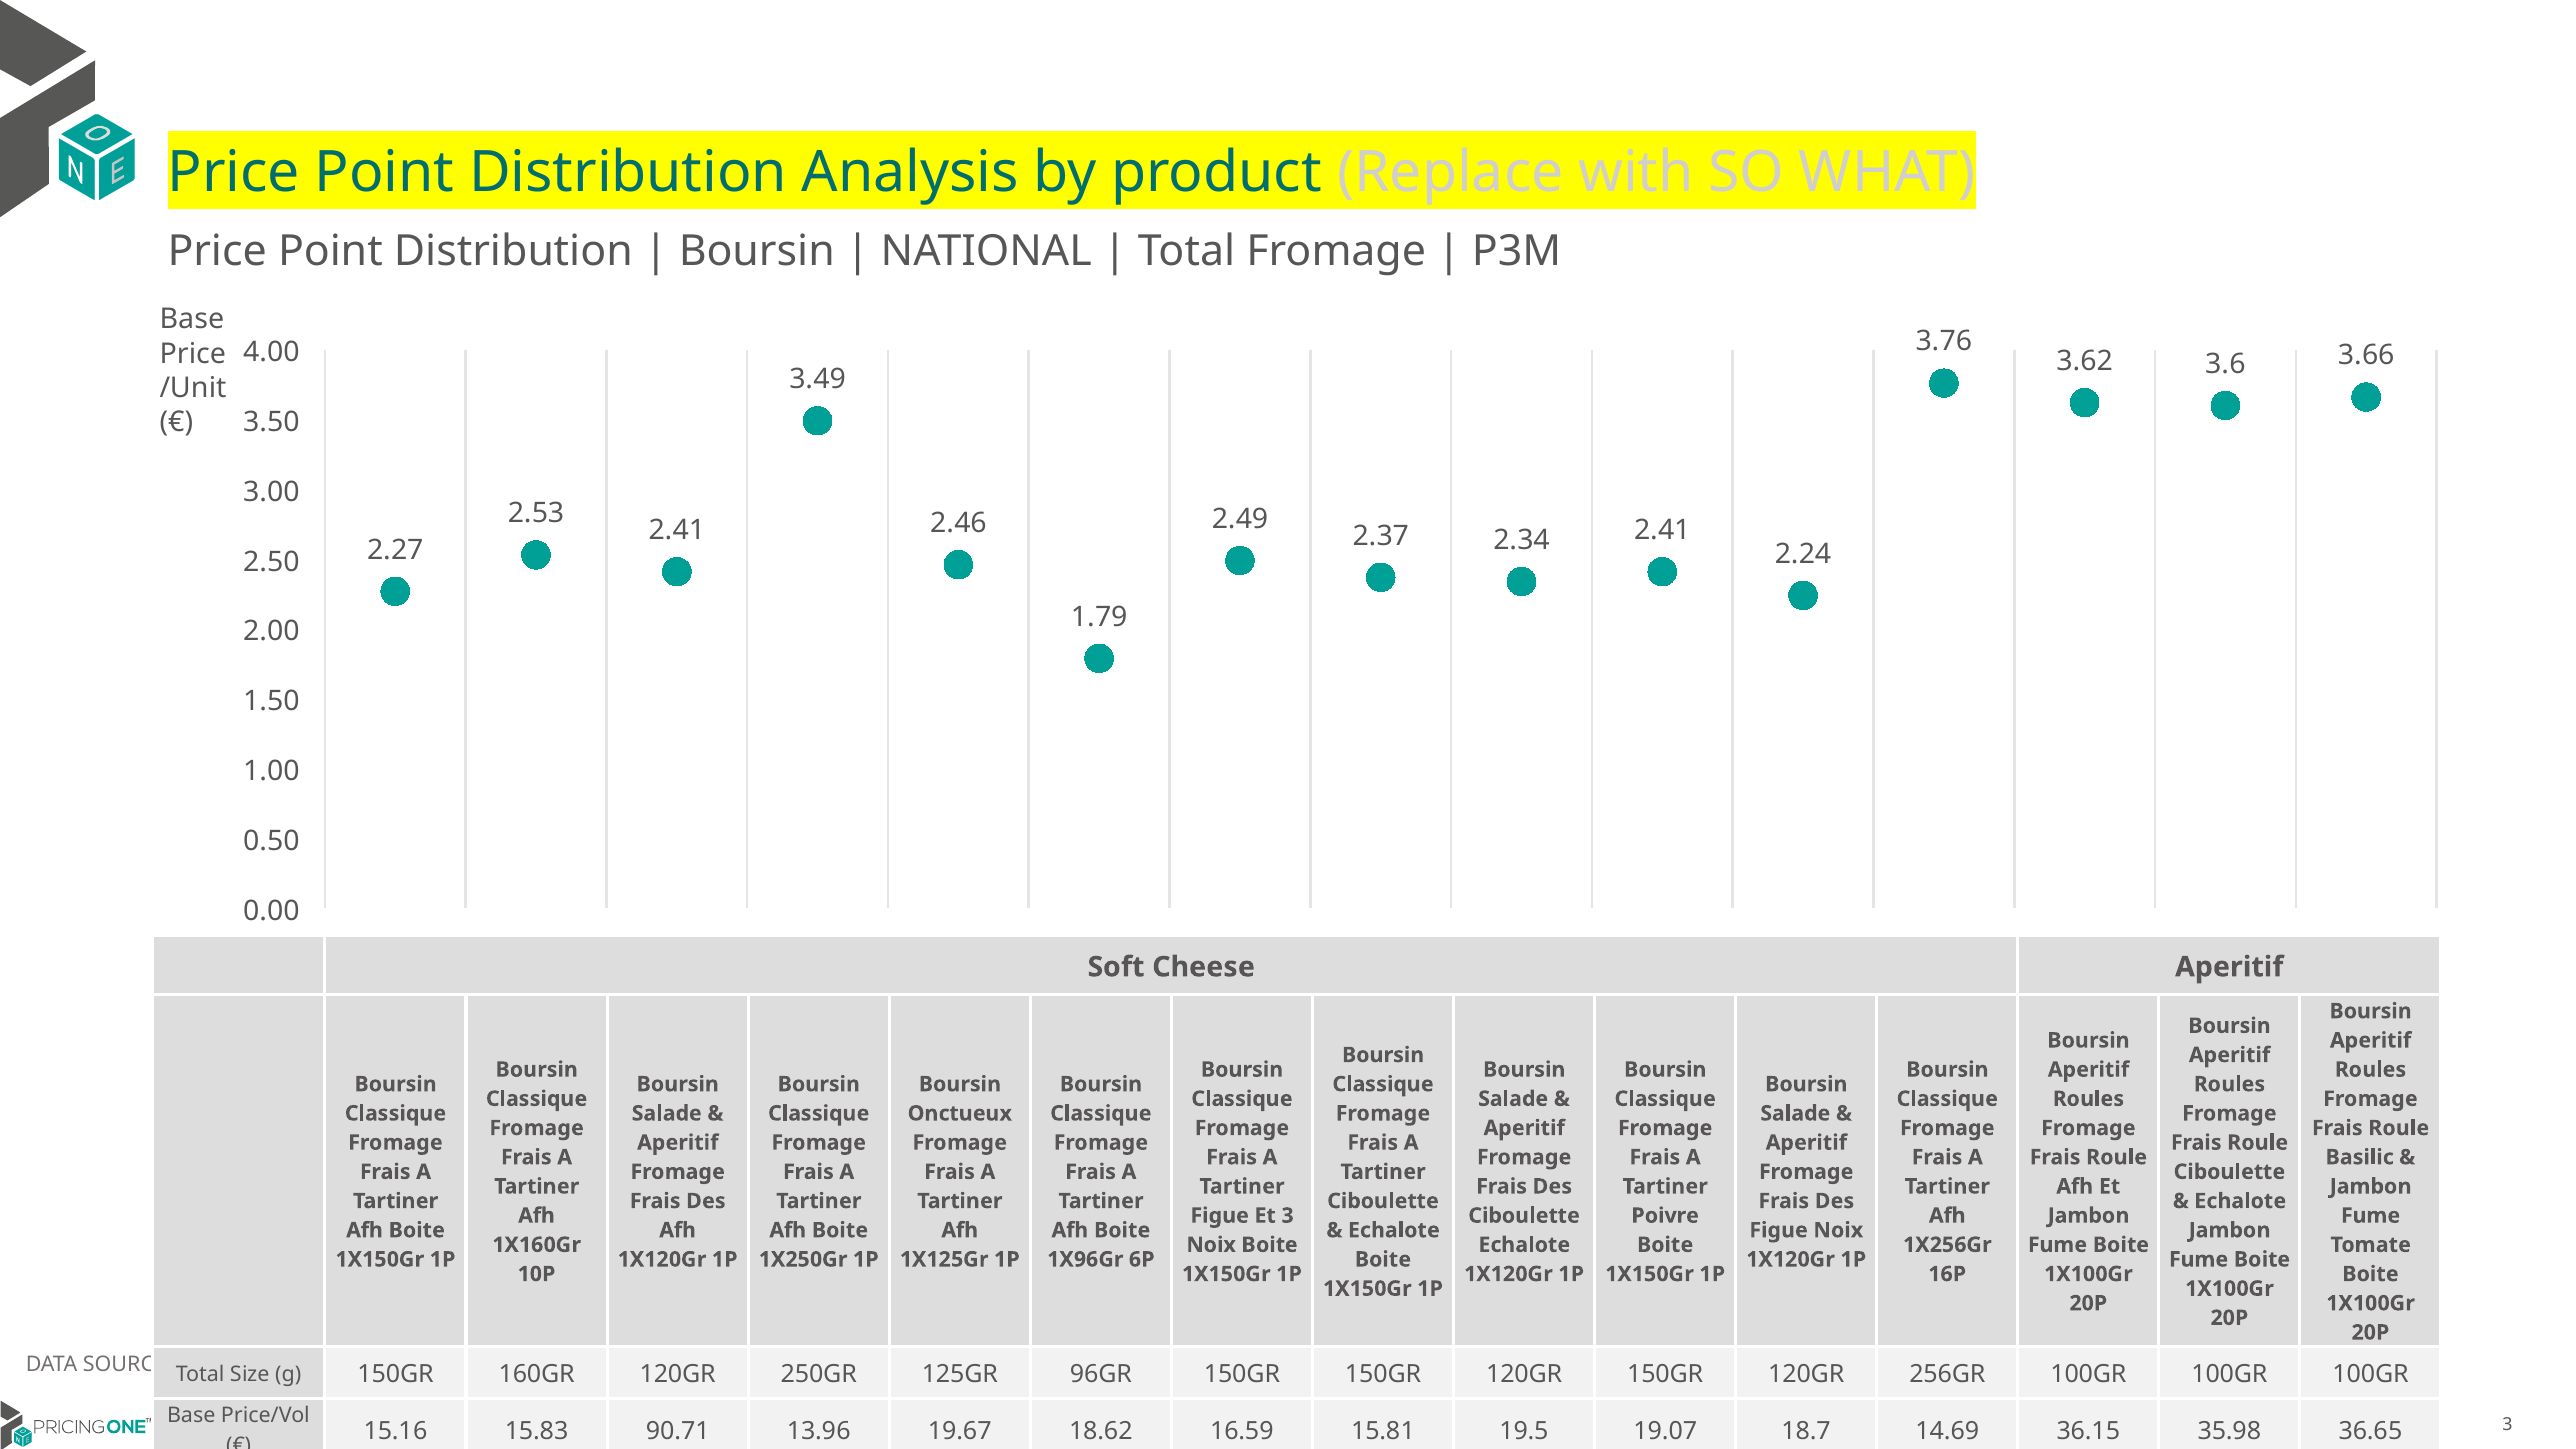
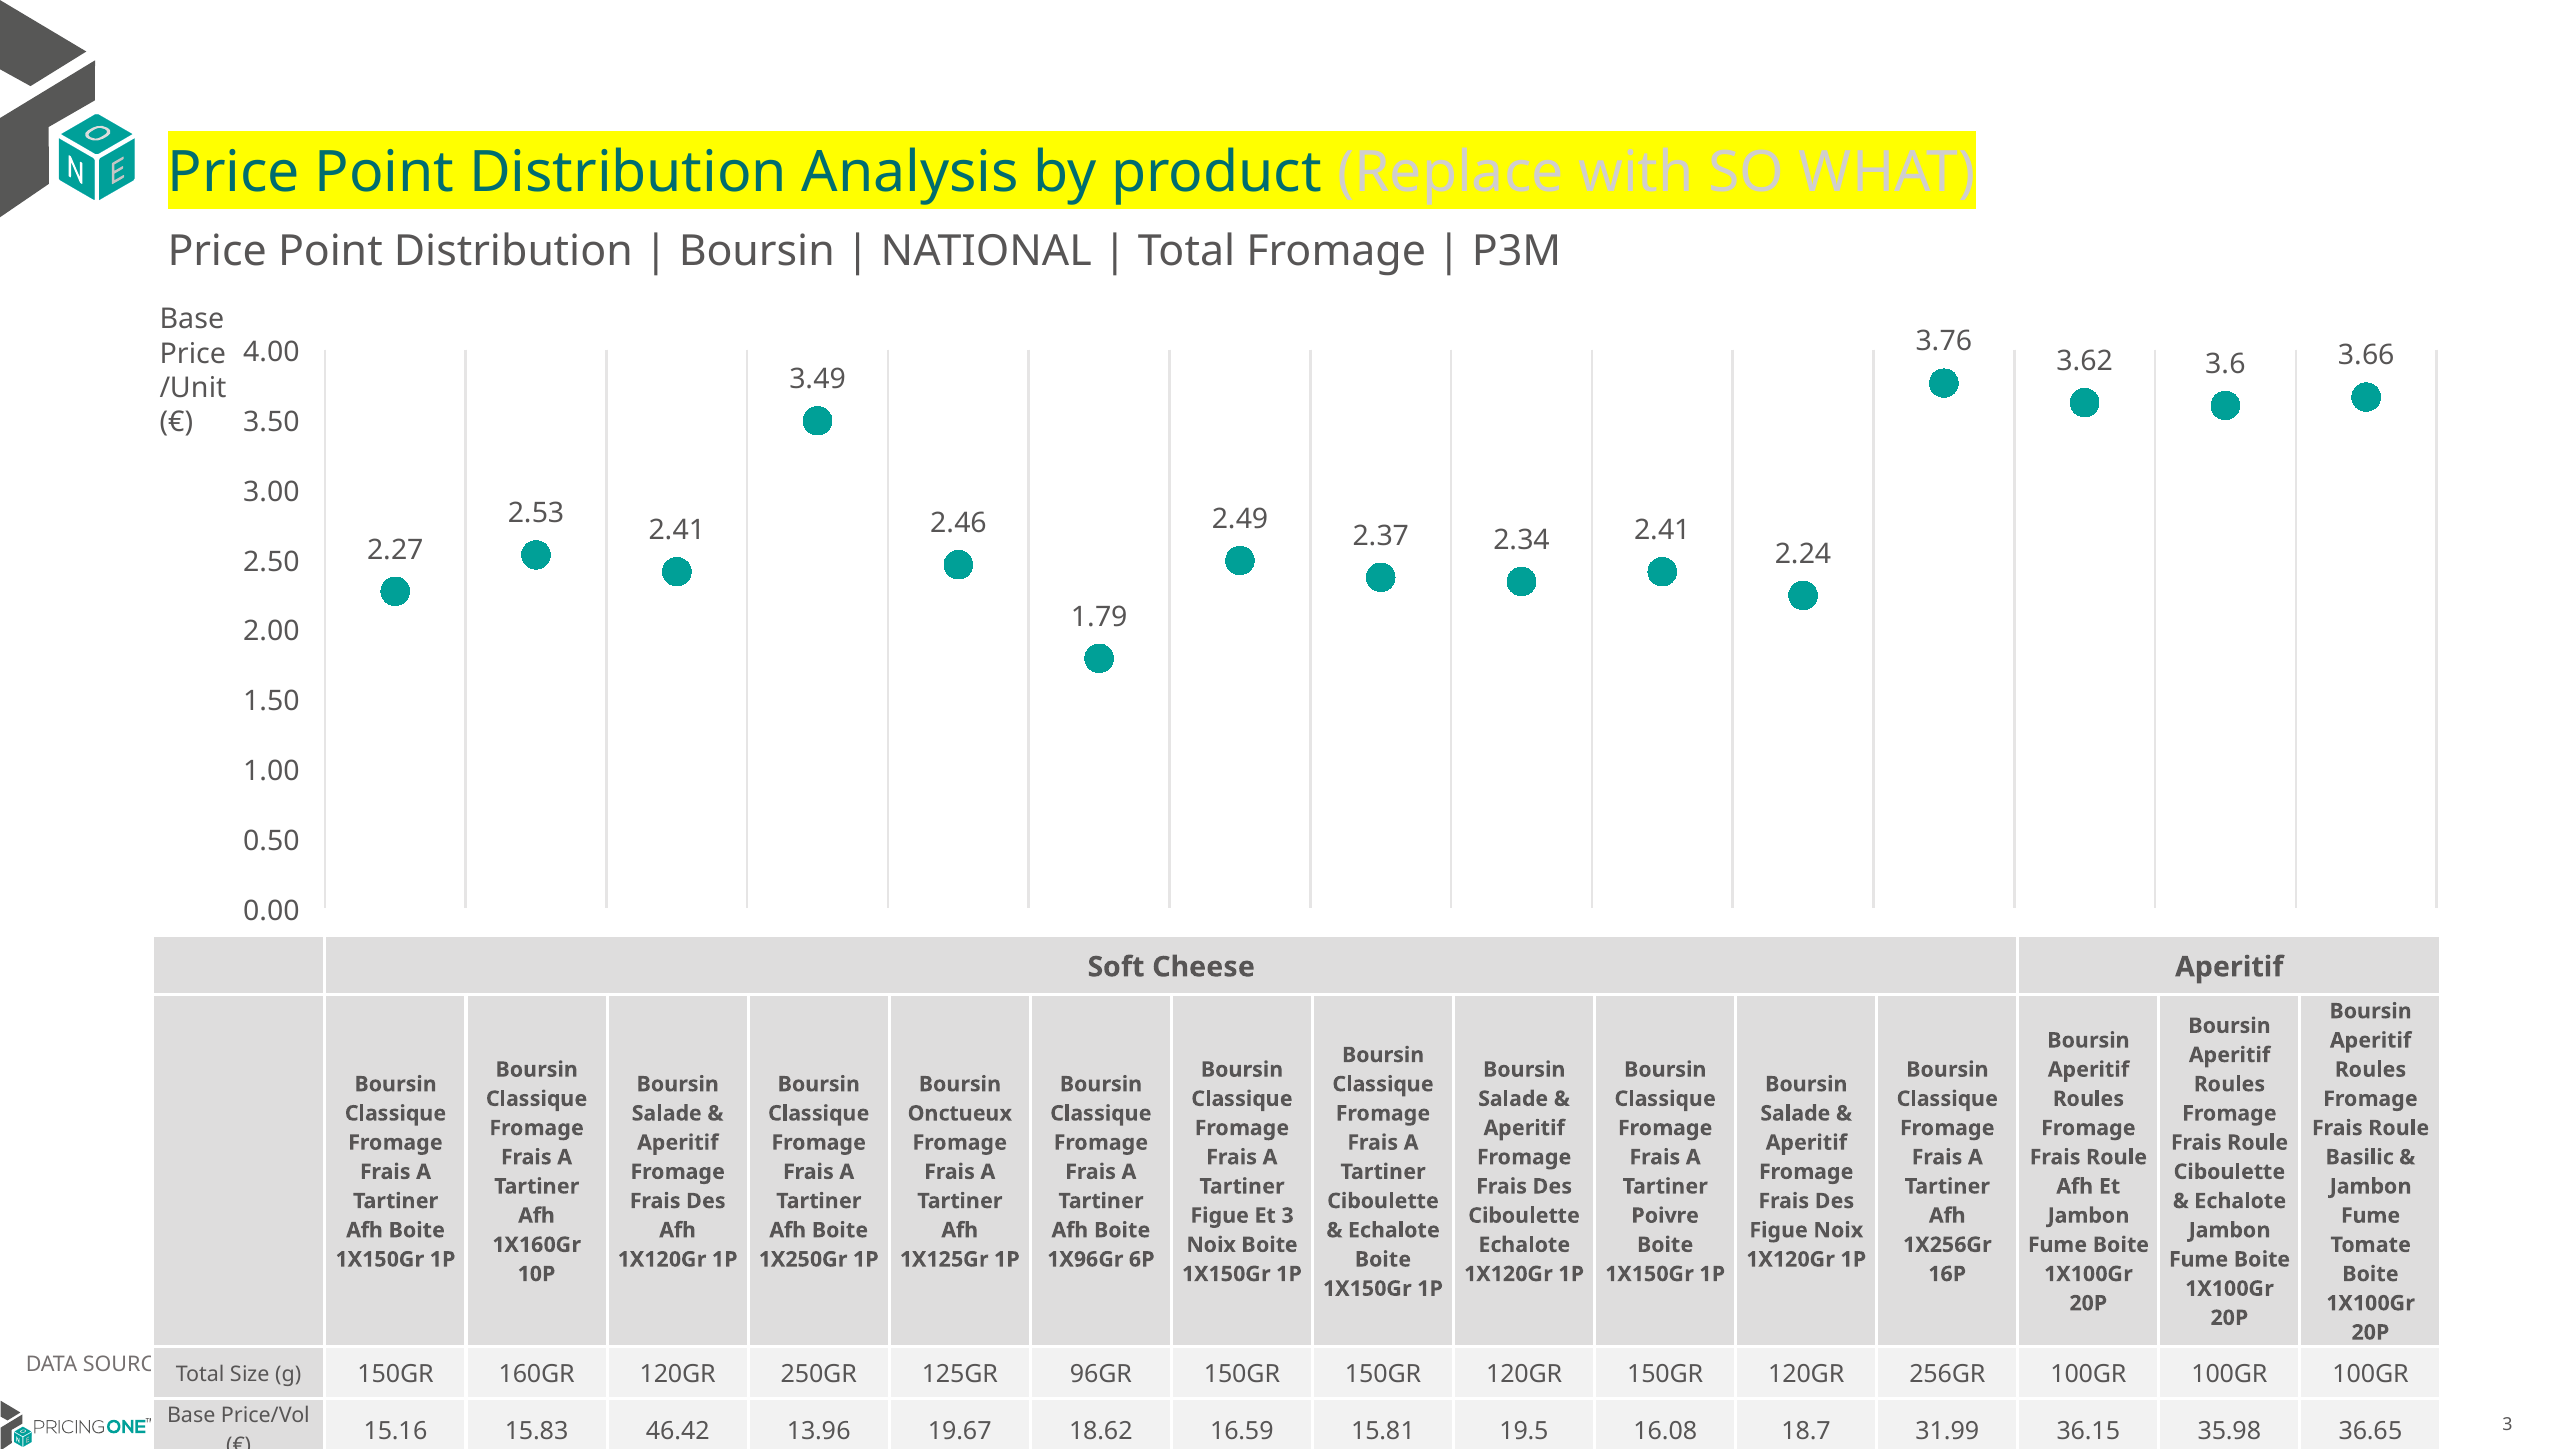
90.71: 90.71 -> 46.42 (678, 1431)
19.07: 19.07 -> 16.08 (1665, 1431)
14.69: 14.69 -> 31.99 (1947, 1431)
